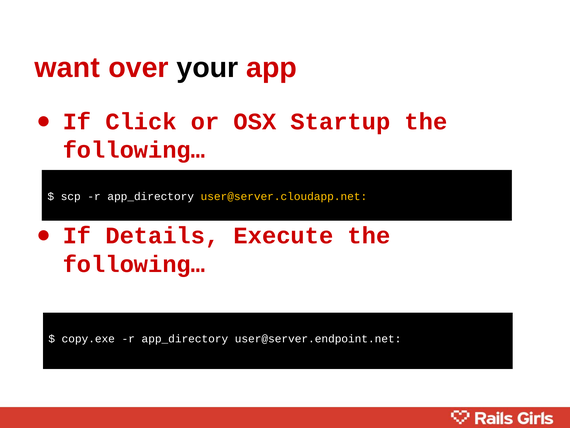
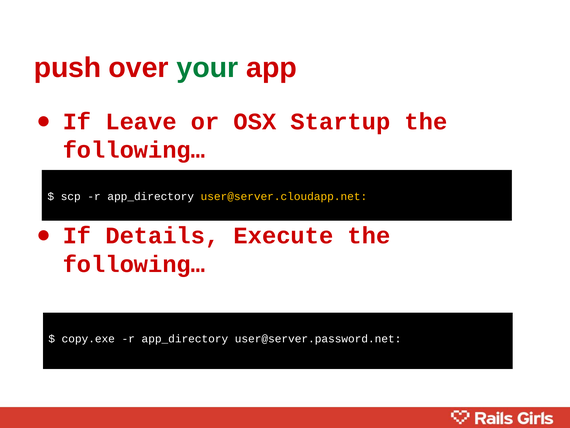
want: want -> push (68, 68)
your colour: black -> green (207, 68)
Click: Click -> Leave (141, 121)
user@server.endpoint.net: user@server.endpoint.net -> user@server.password.net (318, 338)
